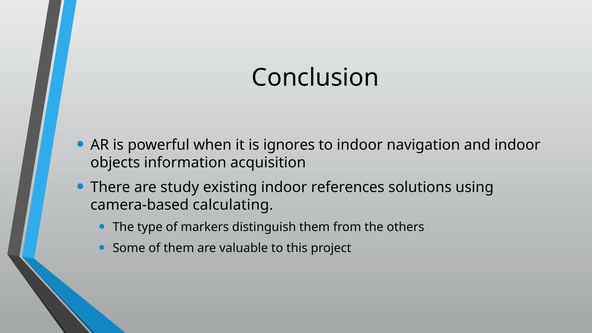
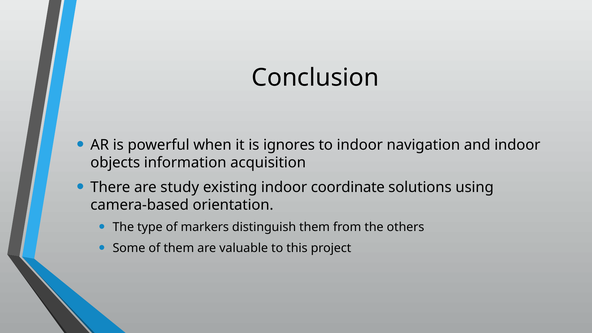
references: references -> coordinate (348, 187)
calculating: calculating -> orientation (233, 205)
